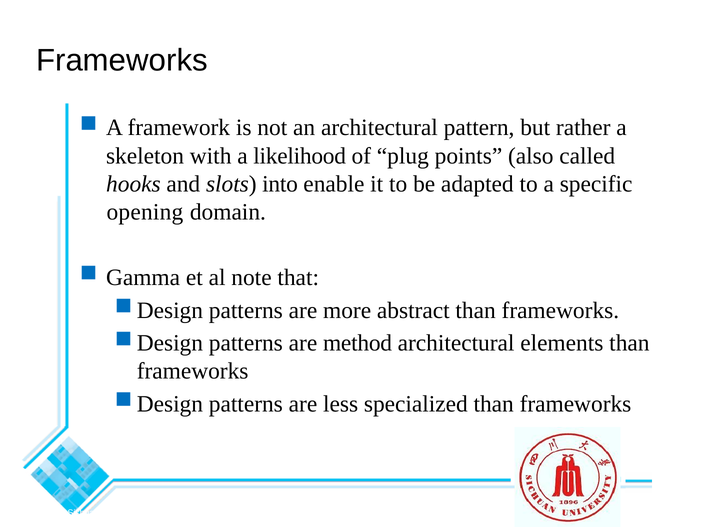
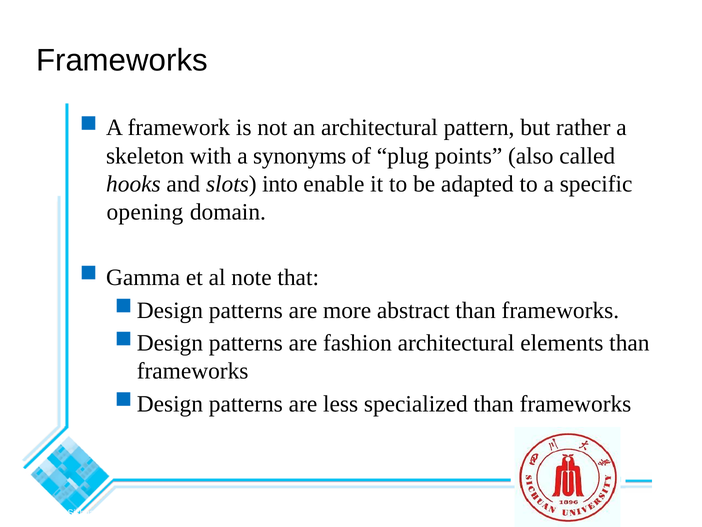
likelihood: likelihood -> synonyms (300, 156)
method: method -> fashion (357, 343)
